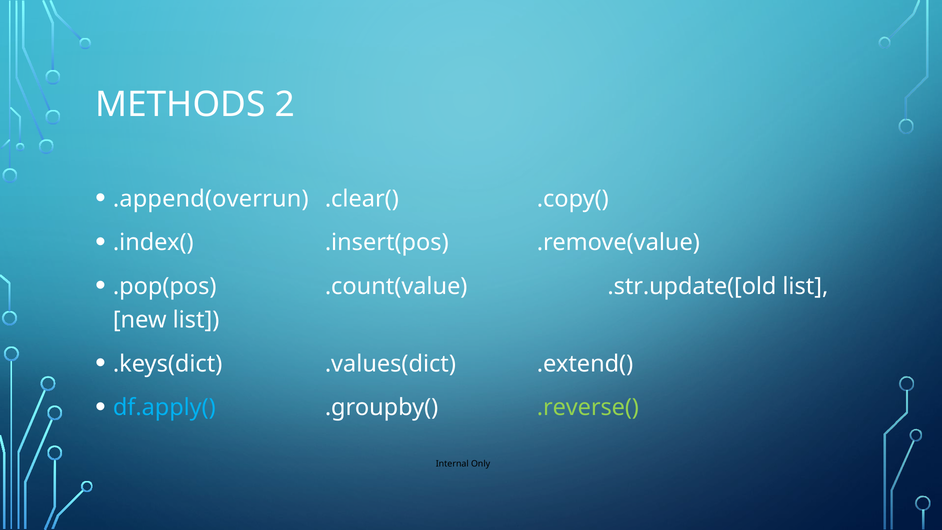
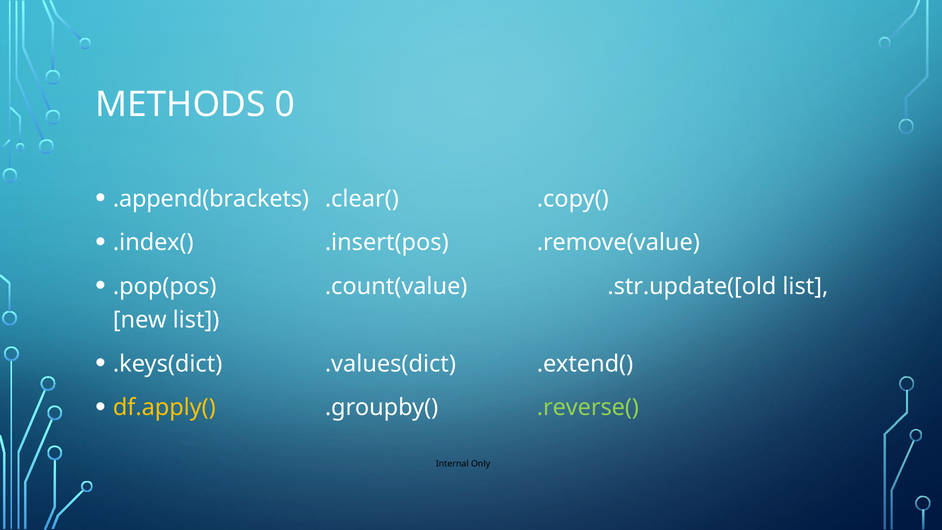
2: 2 -> 0 (285, 105)
.append(overrun: .append(overrun -> .append(brackets (211, 199)
df.apply( colour: light blue -> yellow (164, 408)
